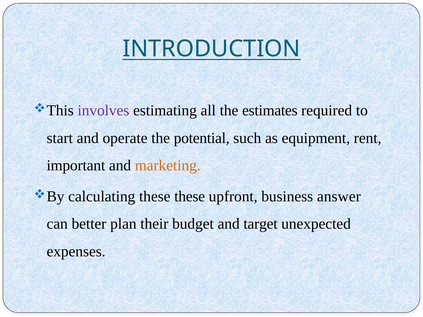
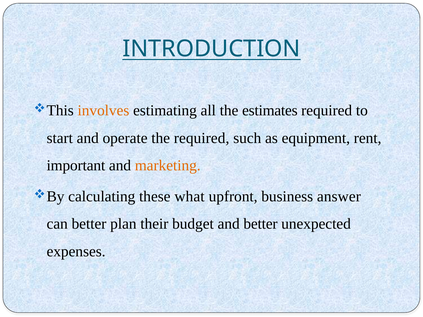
involves colour: purple -> orange (103, 111)
the potential: potential -> required (202, 138)
these these: these -> what (190, 197)
and target: target -> better (261, 224)
